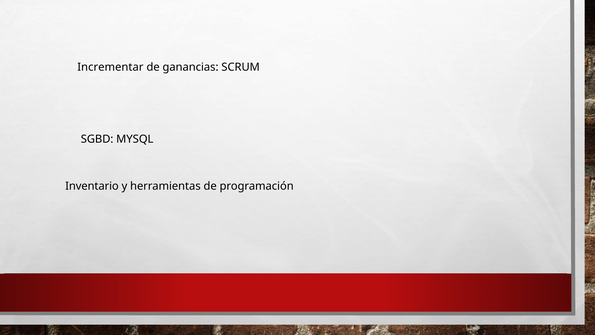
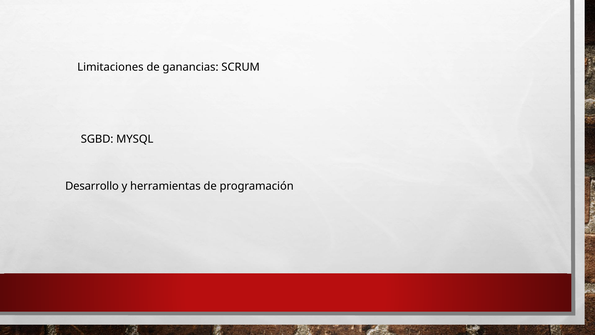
Incrementar: Incrementar -> Limitaciones (110, 67)
Inventario: Inventario -> Desarrollo (92, 186)
